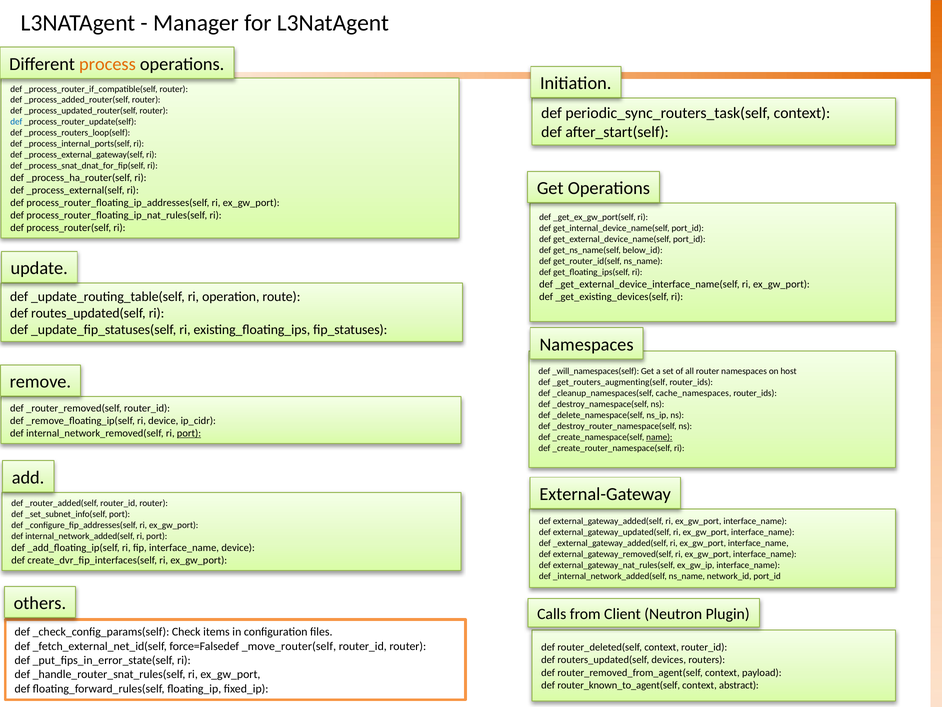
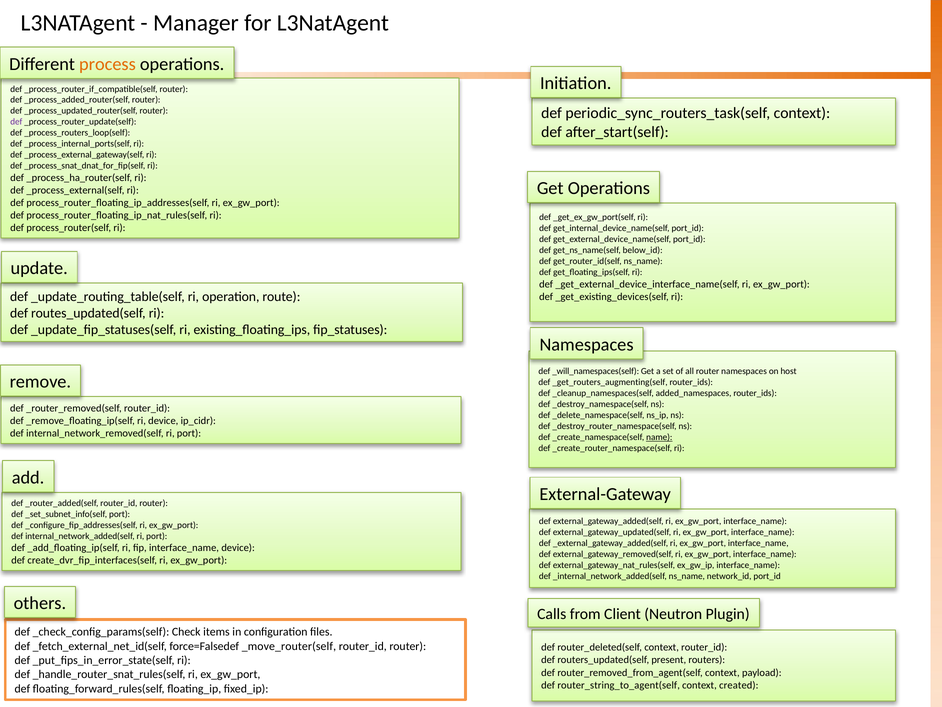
def colour: blue -> purple (16, 122)
cache_namespaces: cache_namespaces -> added_namespaces (694, 393)
port underline: present -> none (189, 433)
devices: devices -> present (669, 660)
router_known_to_agent(self: router_known_to_agent(self -> router_string_to_agent(self (619, 685)
abstract: abstract -> created (739, 685)
